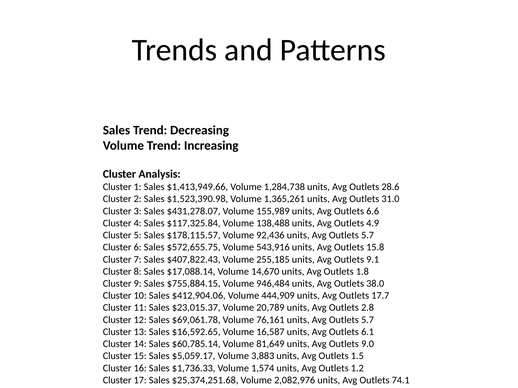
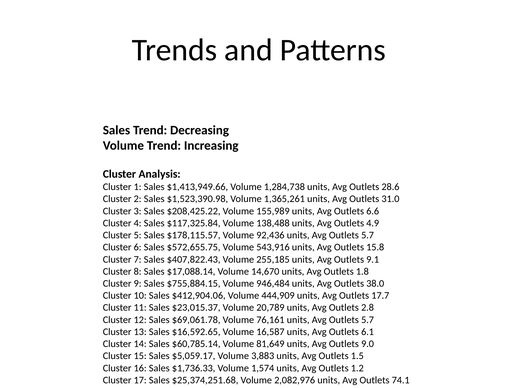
$431,278.07: $431,278.07 -> $208,425.22 (194, 211)
